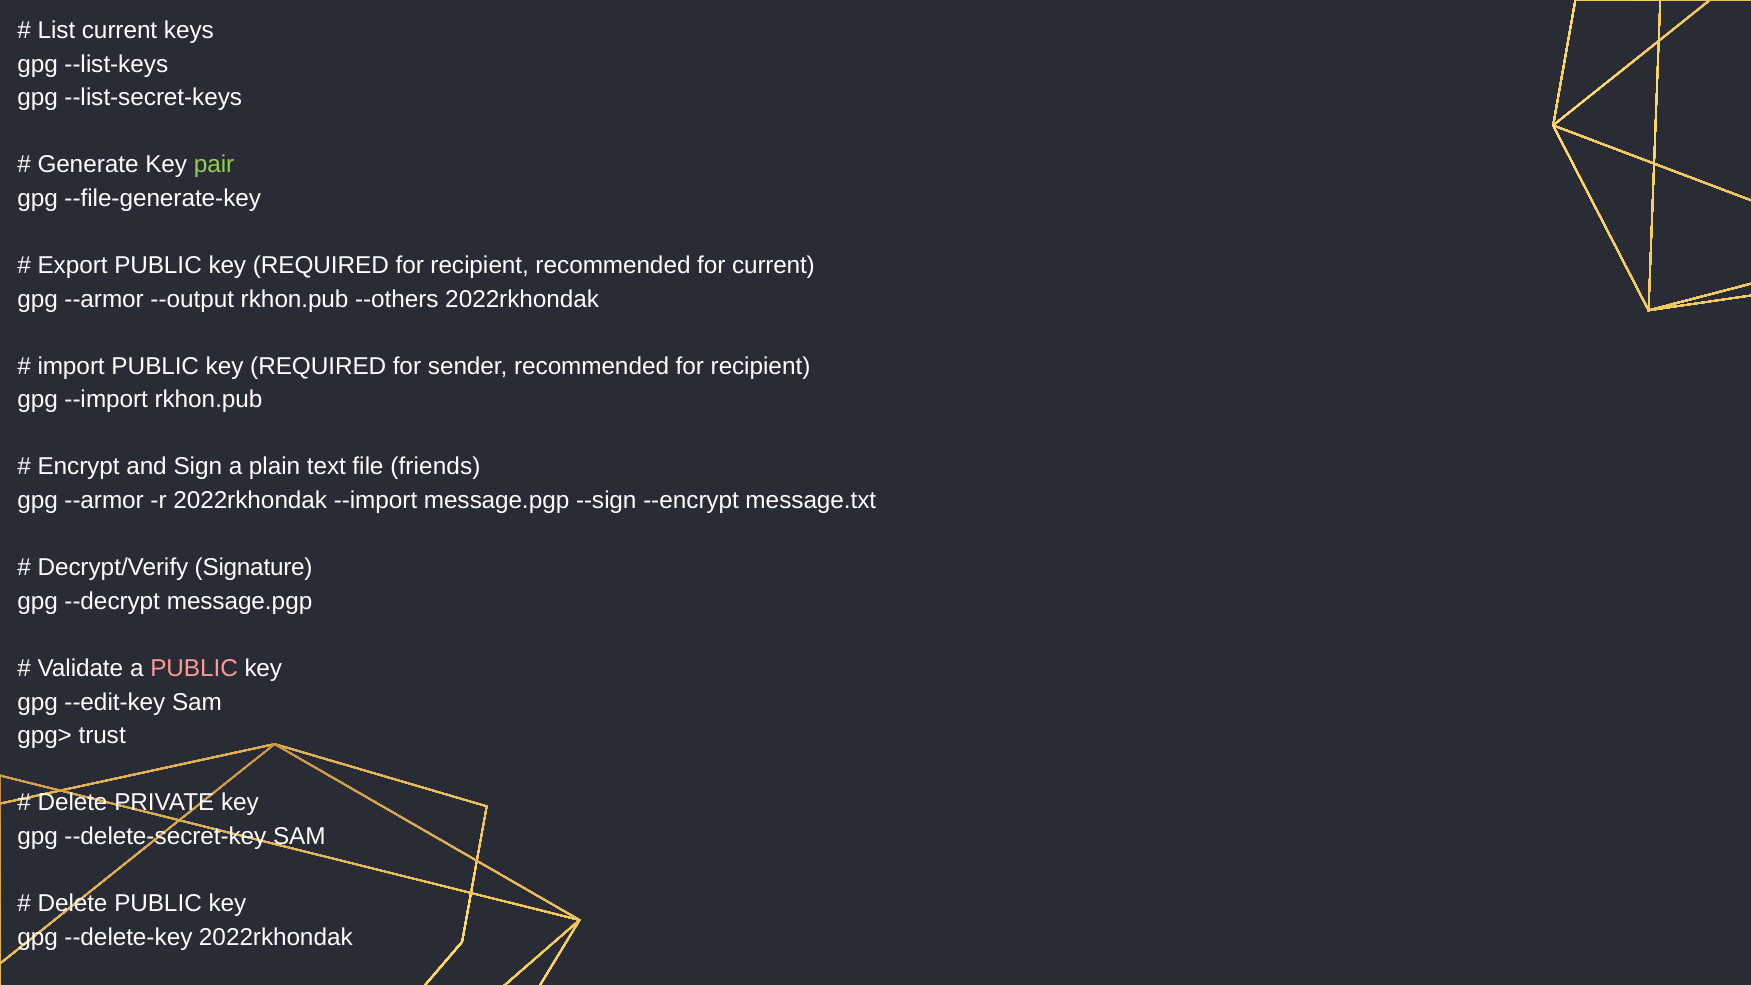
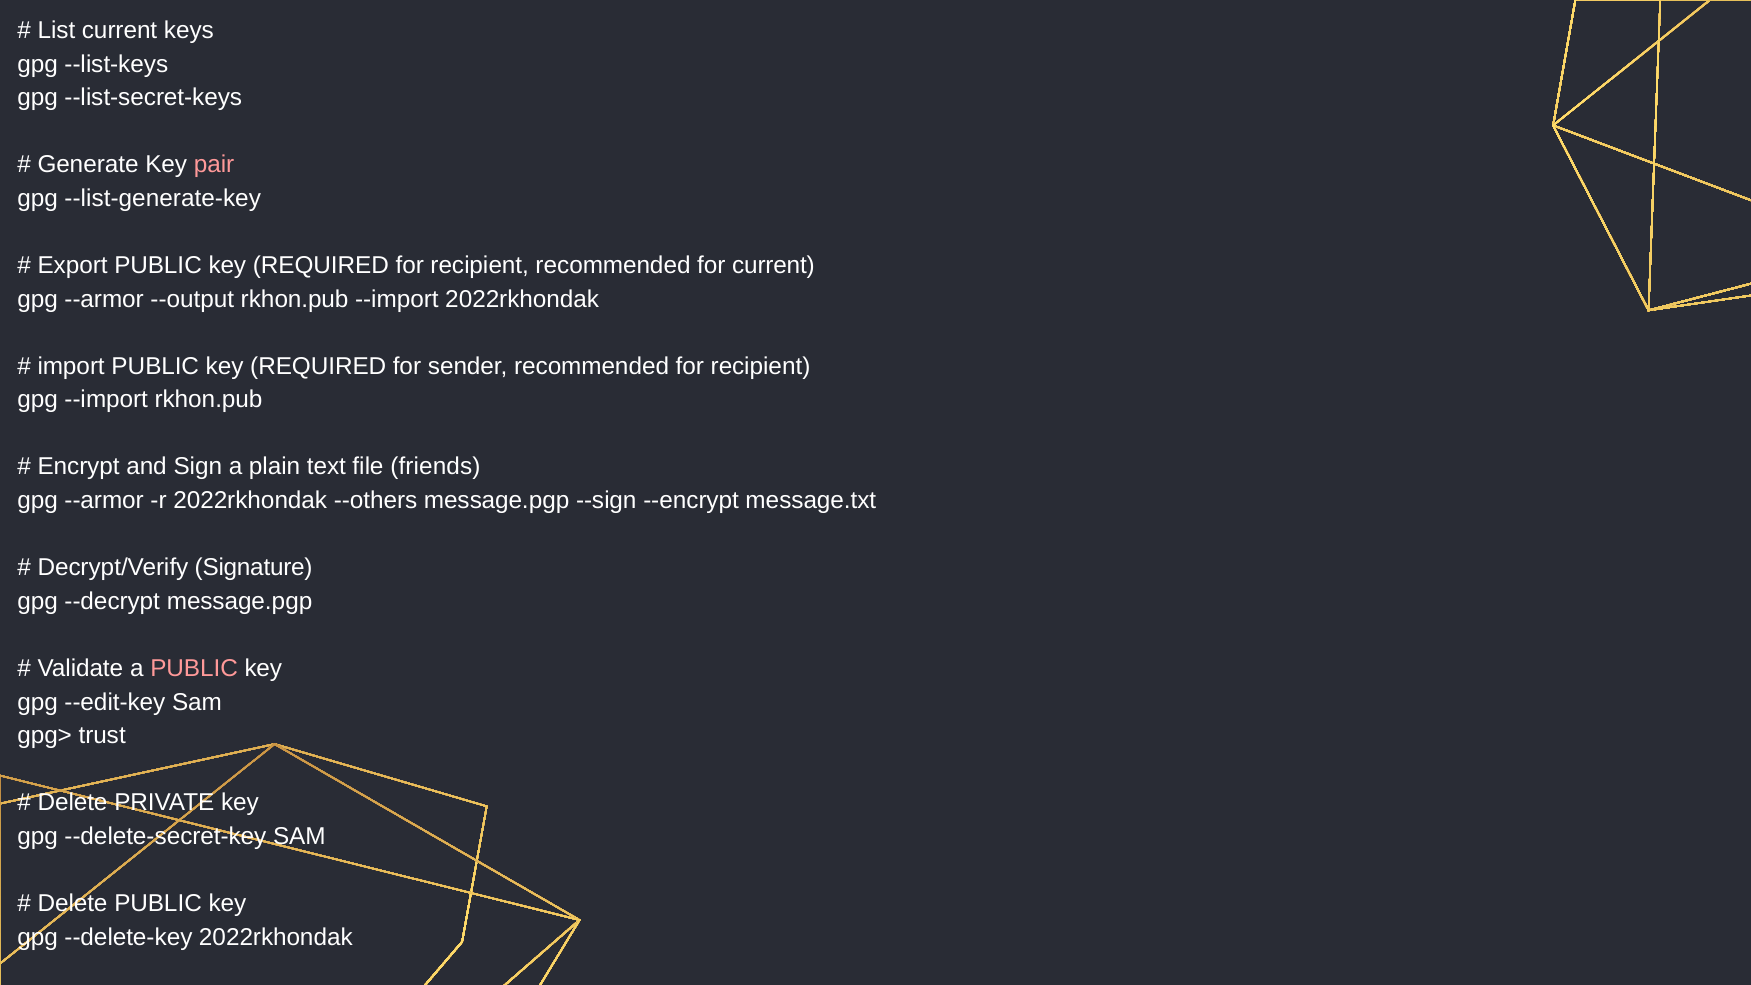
pair colour: light green -> pink (214, 165)
--file-generate-key: --file-generate-key -> --list-generate-key (163, 198)
rkhon.pub --others: --others -> --import (397, 299)
2022rkhondak --import: --import -> --others (376, 501)
